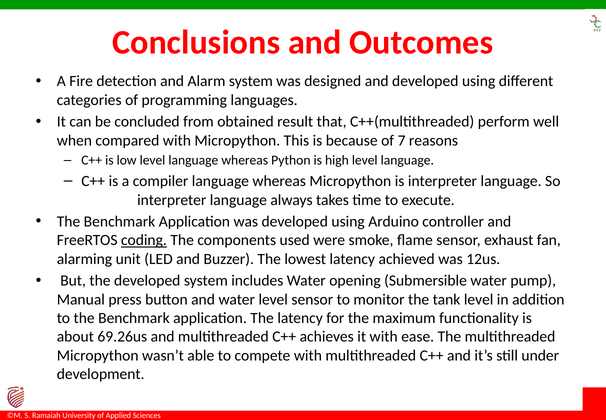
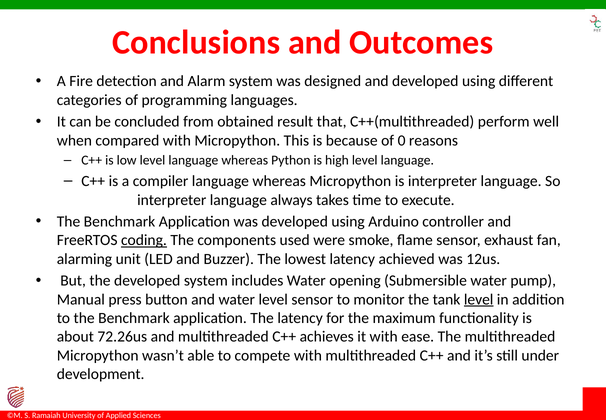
7: 7 -> 0 (402, 140)
level underline: none -> present (479, 299)
69.26us: 69.26us -> 72.26us (122, 336)
